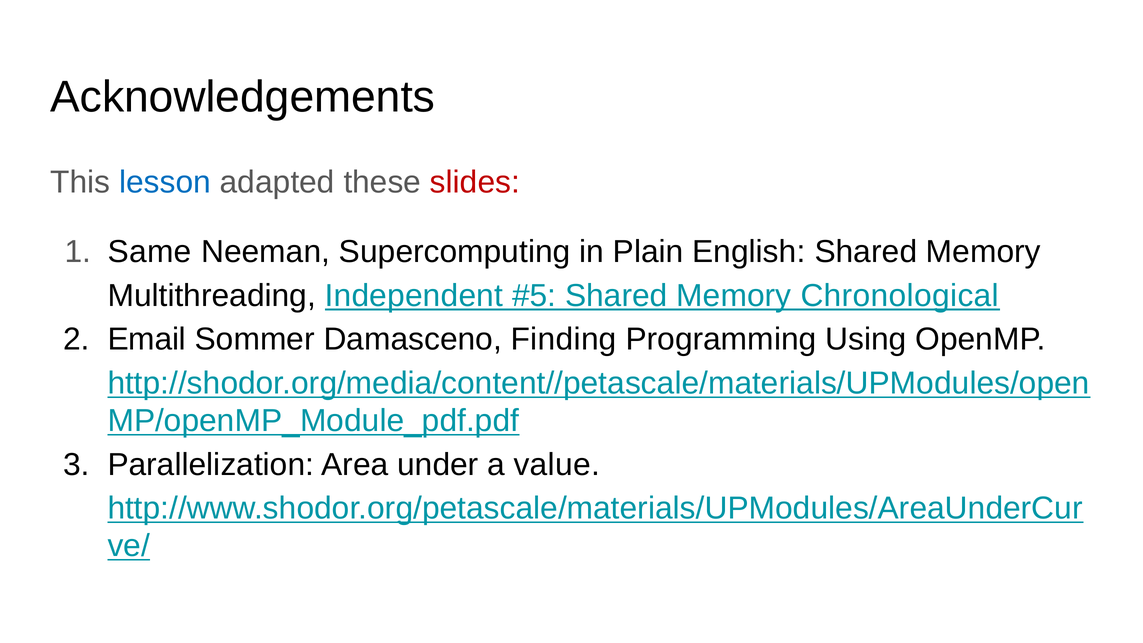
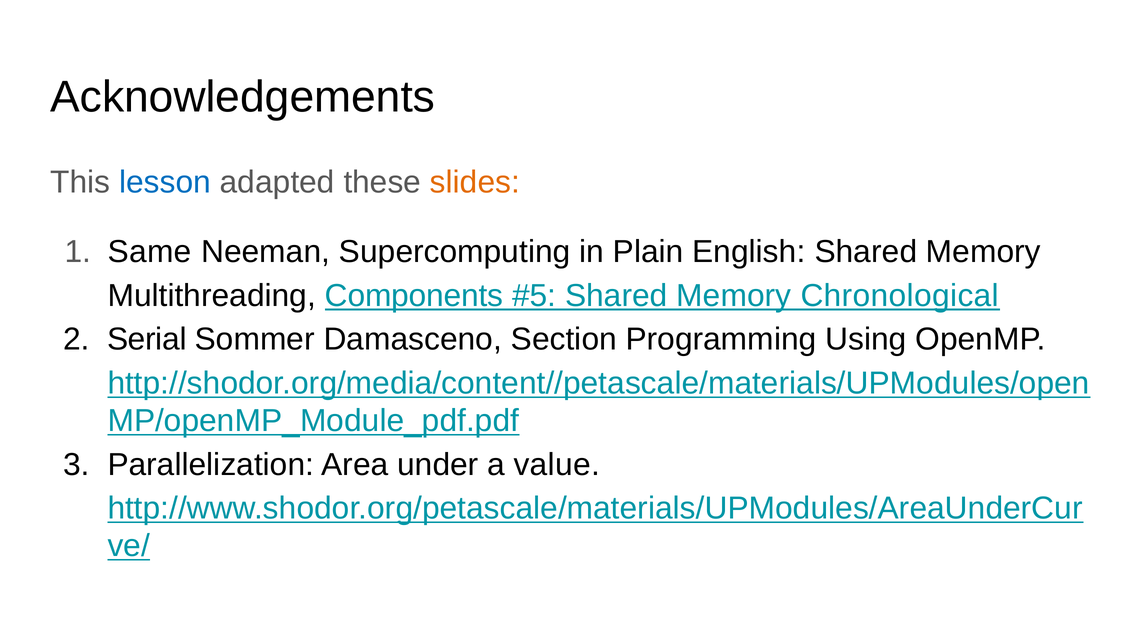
slides colour: red -> orange (475, 182)
Independent: Independent -> Components (414, 296)
Email: Email -> Serial (147, 339)
Finding: Finding -> Section (564, 339)
